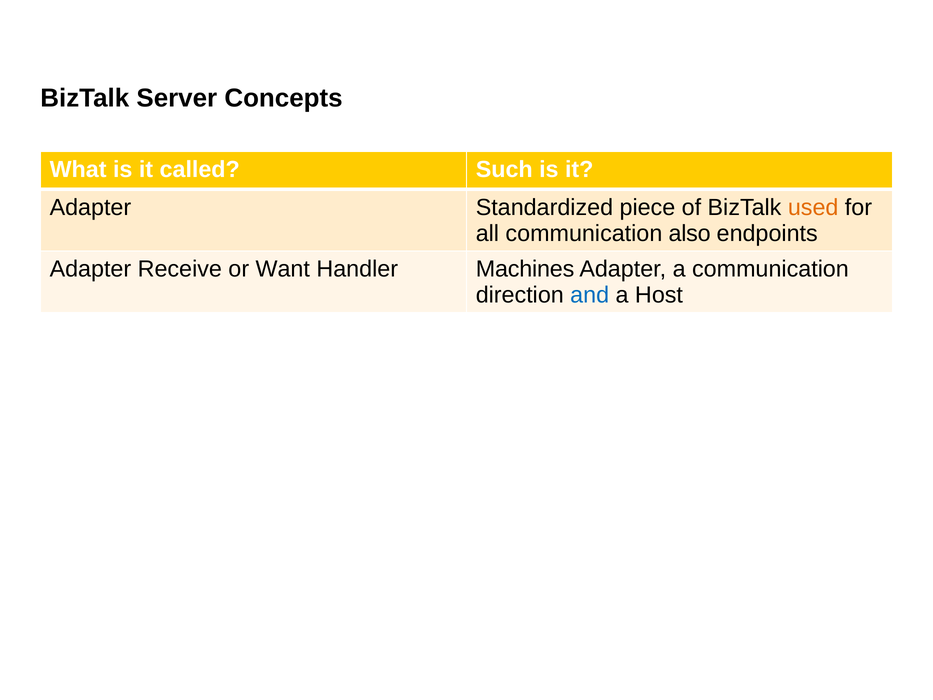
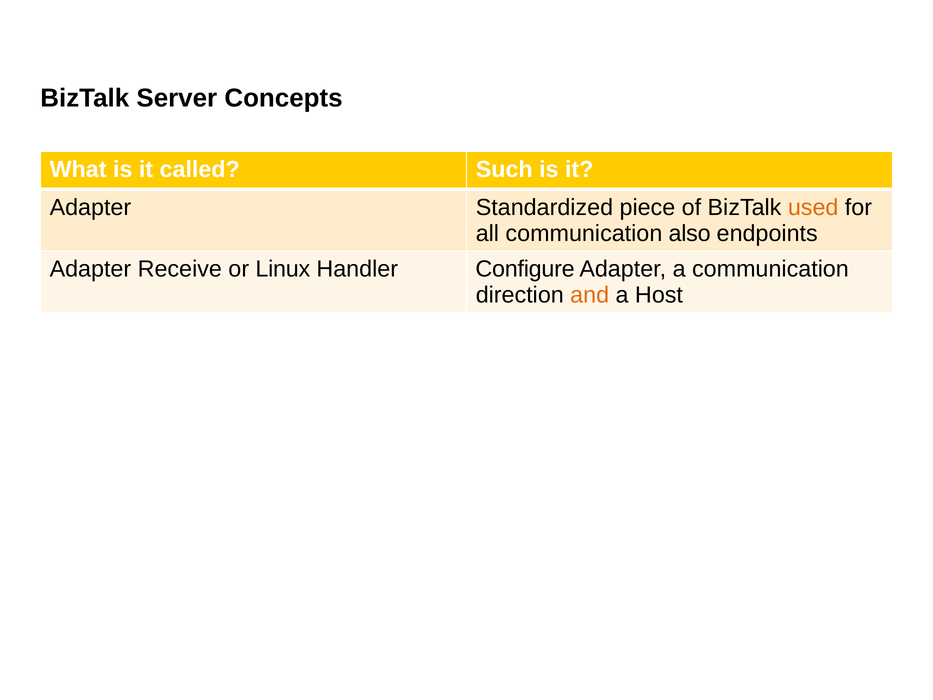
Want: Want -> Linux (283, 269)
Machines: Machines -> Configure (525, 269)
and colour: blue -> orange (590, 295)
